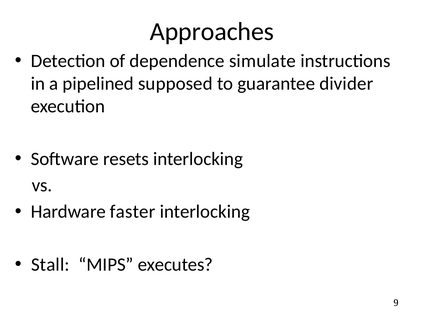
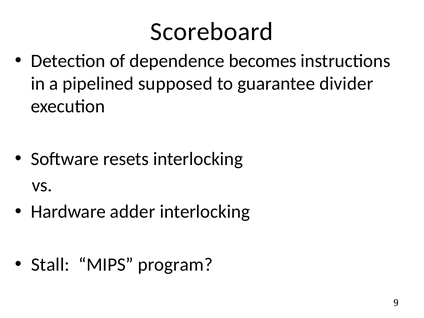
Approaches: Approaches -> Scoreboard (212, 31)
simulate: simulate -> becomes (263, 61)
faster: faster -> adder (133, 212)
executes: executes -> program (175, 265)
